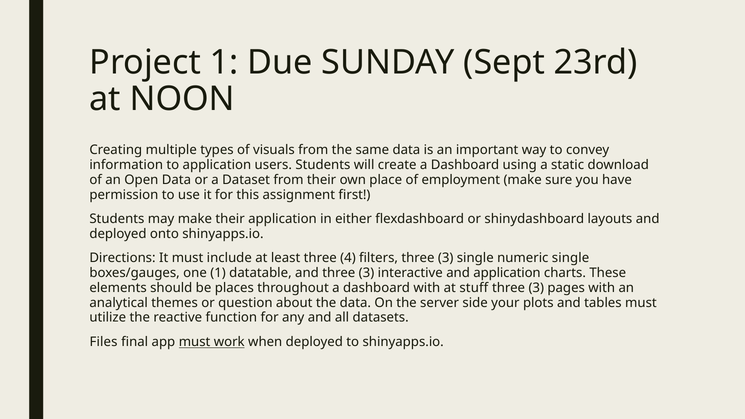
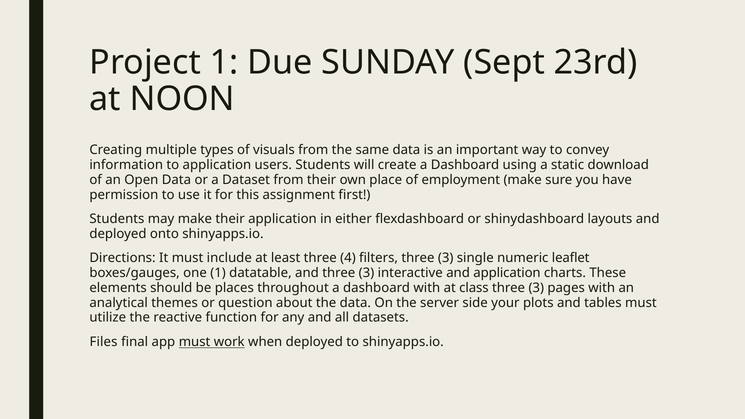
numeric single: single -> leaflet (571, 258)
stuff: stuff -> class (474, 288)
